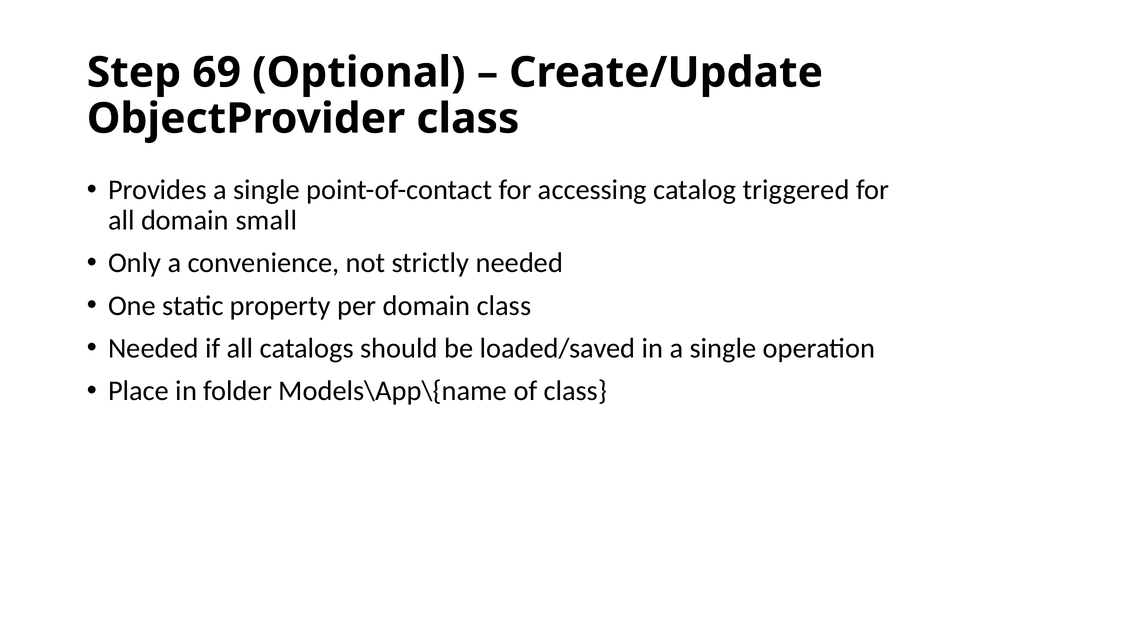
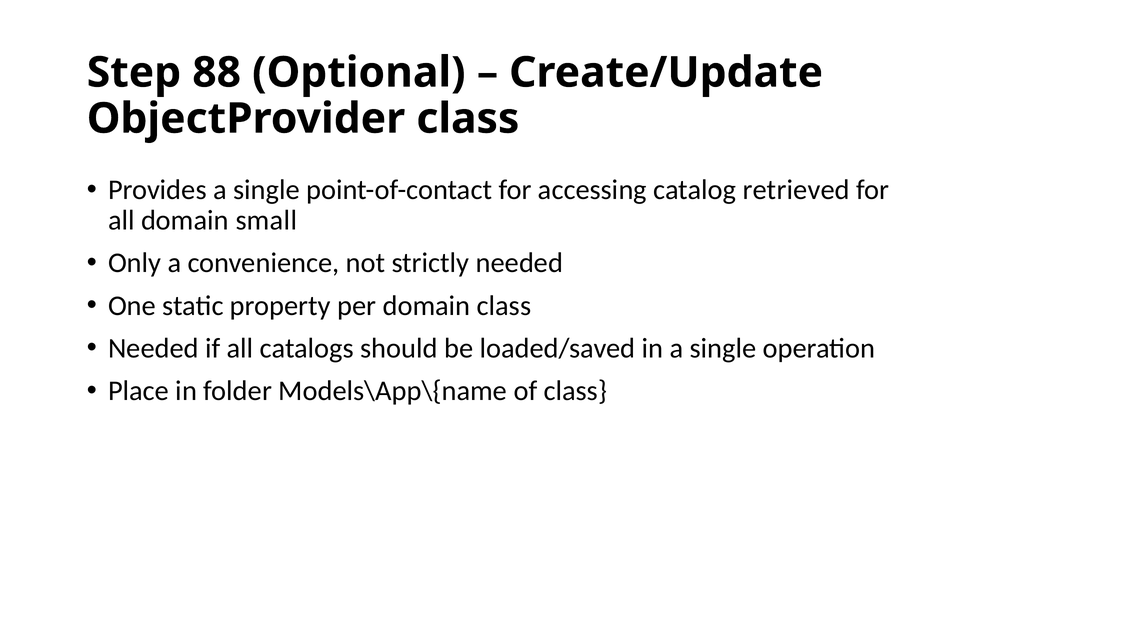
69: 69 -> 88 (217, 73)
triggered: triggered -> retrieved (796, 190)
